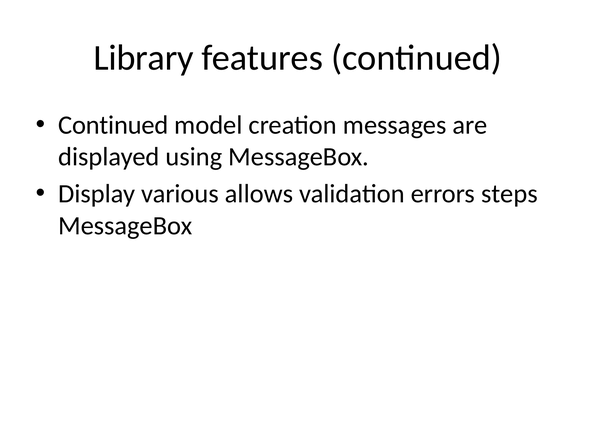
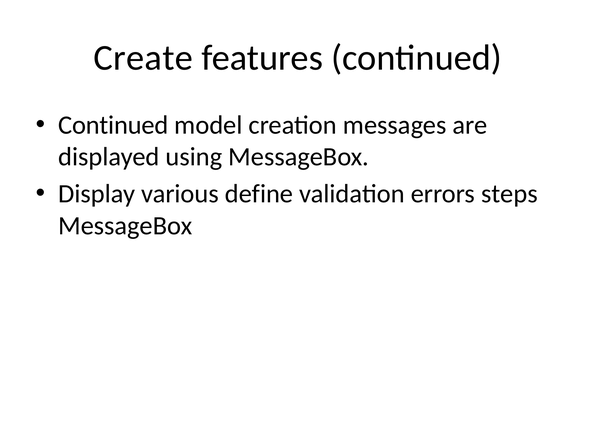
Library: Library -> Create (143, 58)
allows: allows -> define (259, 194)
